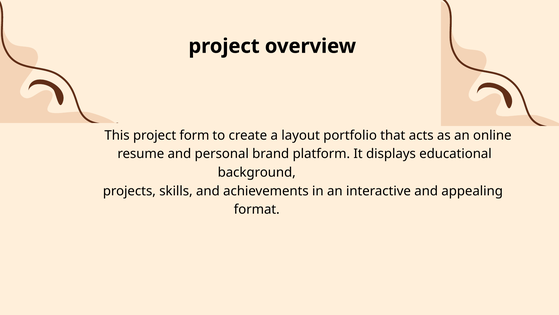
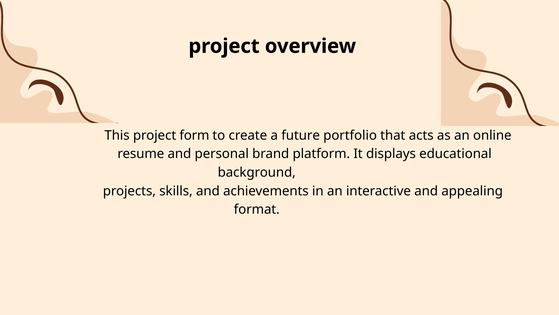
layout: layout -> future (301, 135)
